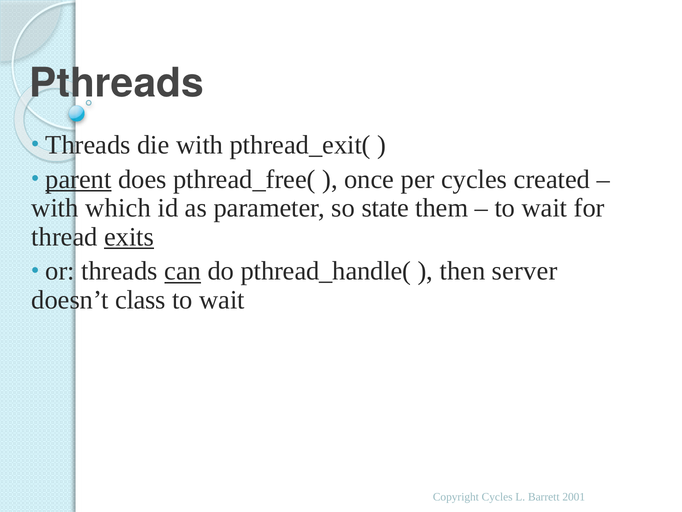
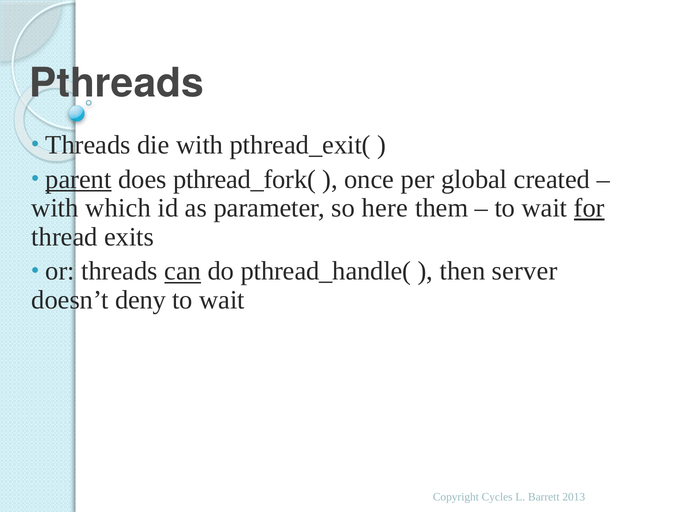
pthread_free(: pthread_free( -> pthread_fork( (245, 179)
per cycles: cycles -> global (474, 179)
state: state -> here (385, 208)
for underline: none -> present (589, 208)
exits underline: present -> none (129, 237)
class: class -> deny (141, 300)
2001: 2001 -> 2013 (574, 496)
